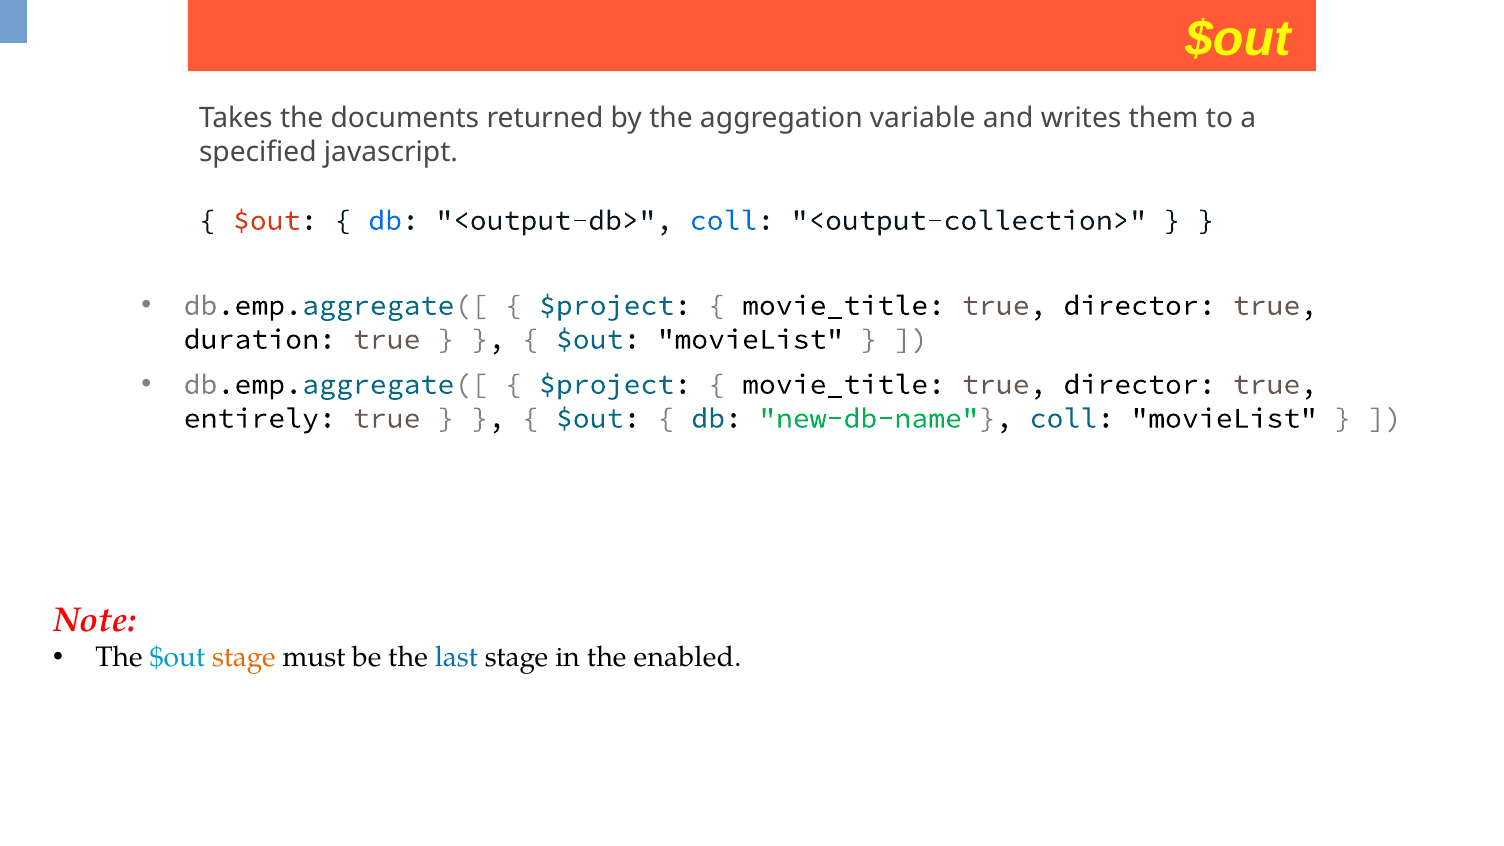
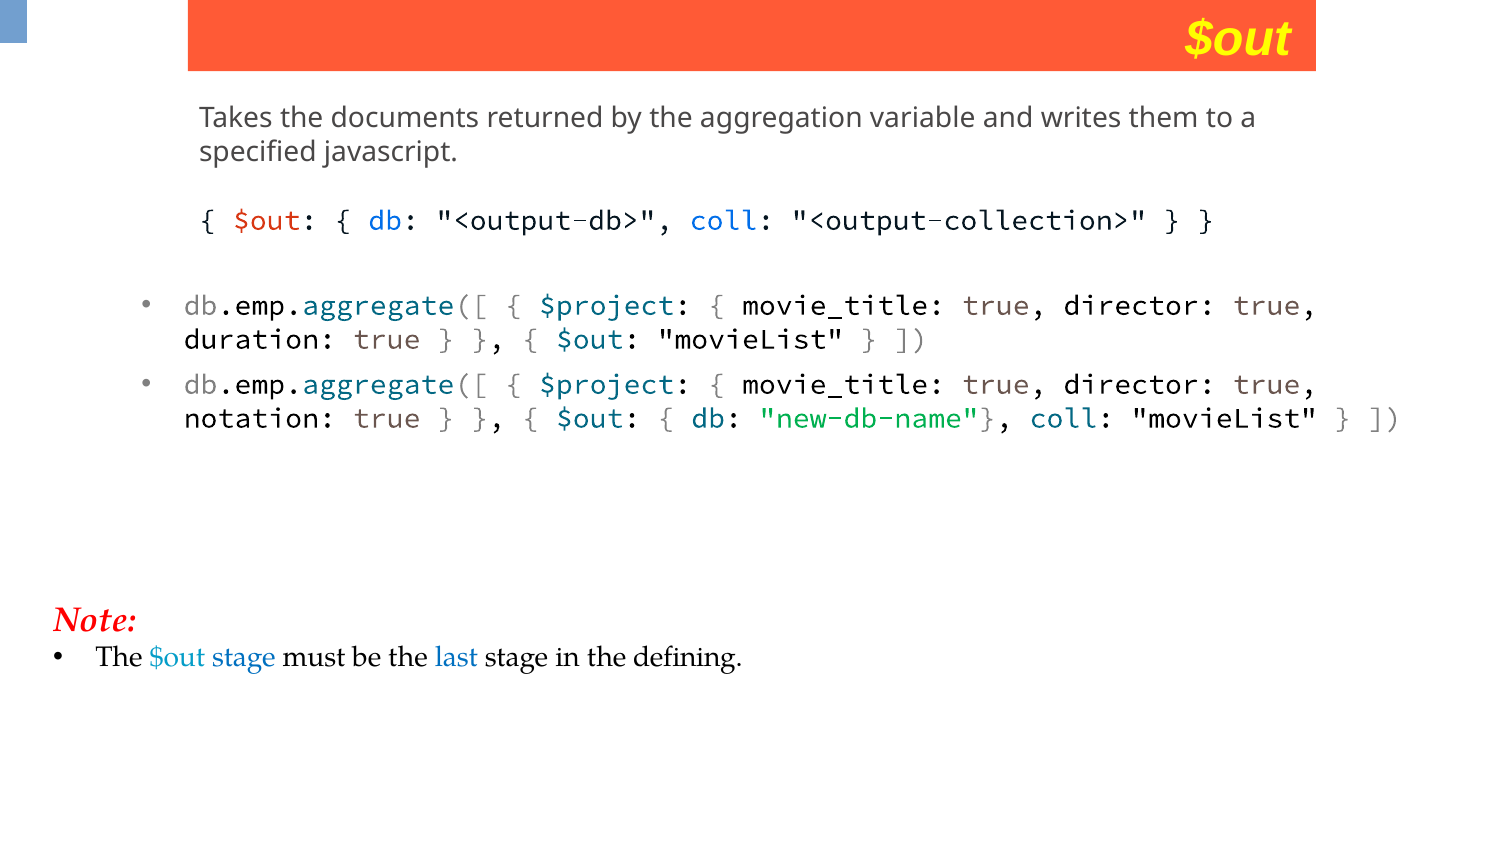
entirely: entirely -> notation (260, 418)
stage colour: orange -> blue (244, 658)
enabled: enabled -> defining (688, 658)
